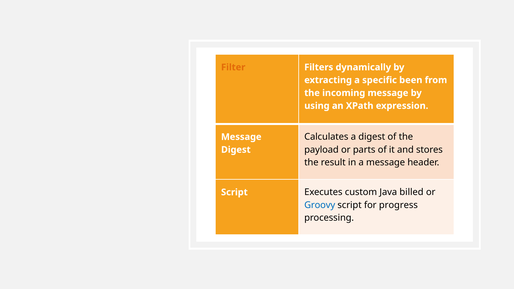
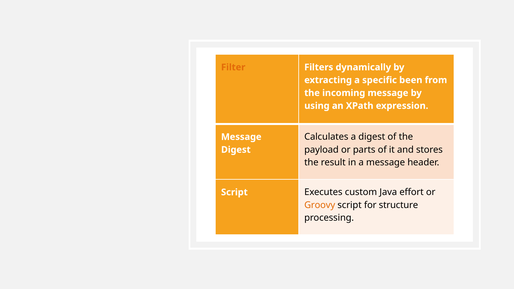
billed: billed -> effort (412, 192)
Groovy colour: blue -> orange (320, 205)
progress: progress -> structure (398, 205)
